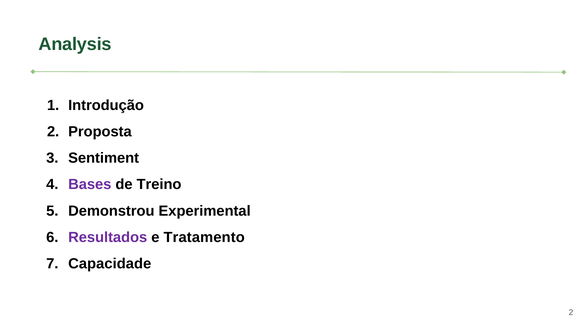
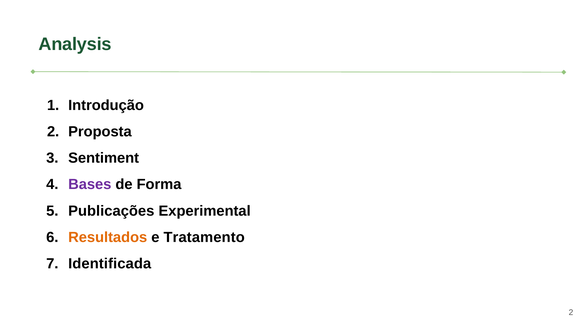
Treino: Treino -> Forma (159, 185)
Demonstrou: Demonstrou -> Publicações (111, 211)
Resultados colour: purple -> orange (108, 237)
Capacidade: Capacidade -> Identificada (110, 264)
